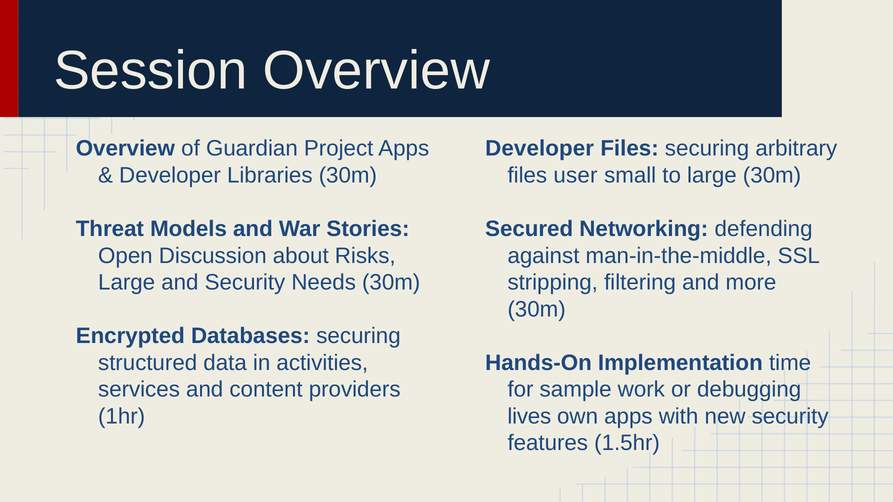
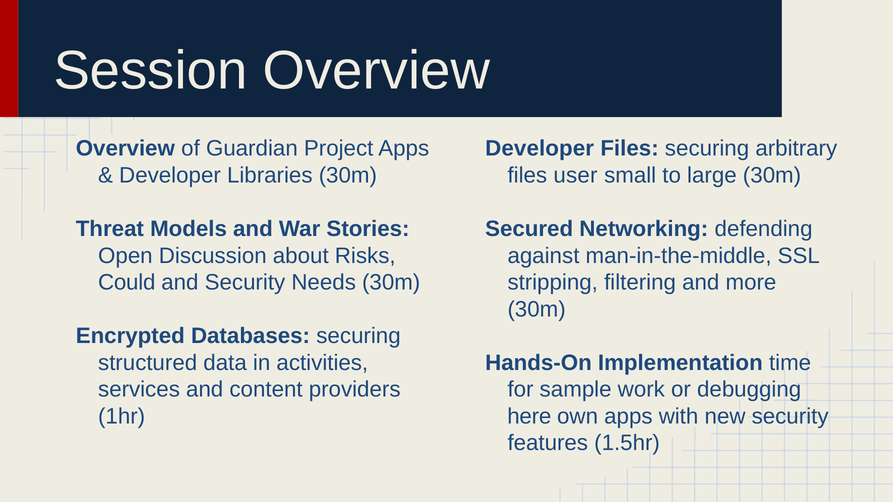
Large: Large -> Could (127, 283)
lives: lives -> here (529, 417)
